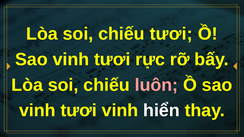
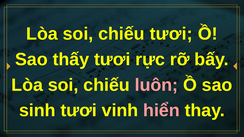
vinh: vinh -> thấy (71, 60)
vinh: vinh -> sinh (37, 111)
hiển colour: white -> pink (161, 111)
